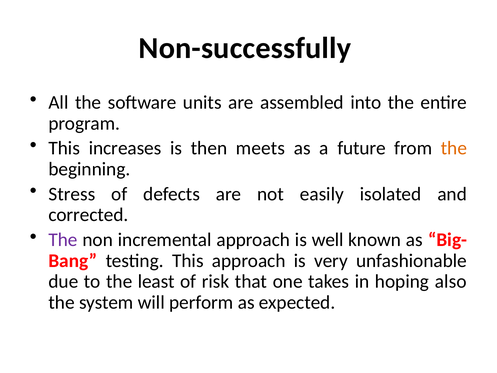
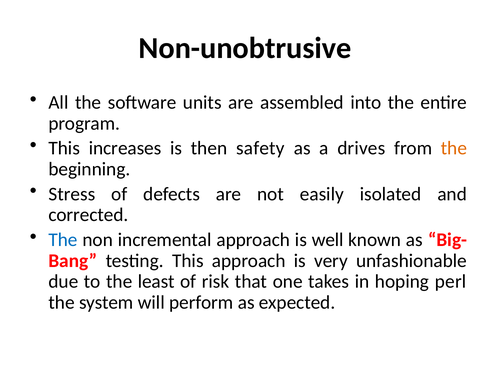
Non-successfully: Non-successfully -> Non-unobtrusive (245, 48)
meets: meets -> safety (260, 148)
future: future -> drives (361, 148)
The colour: purple -> blue (63, 240)
also: also -> perl (451, 281)
